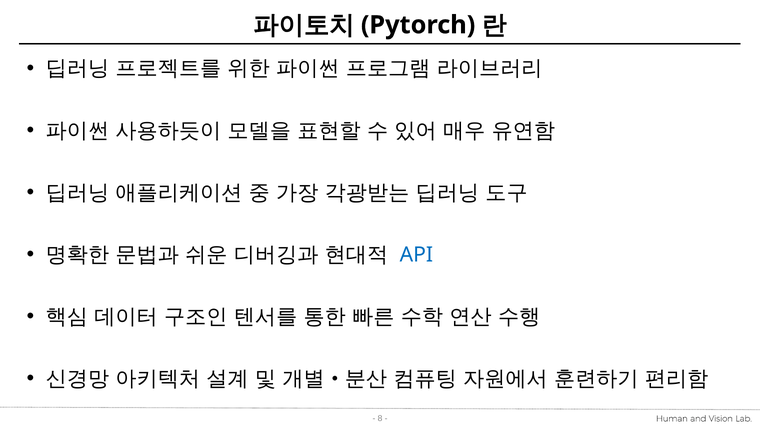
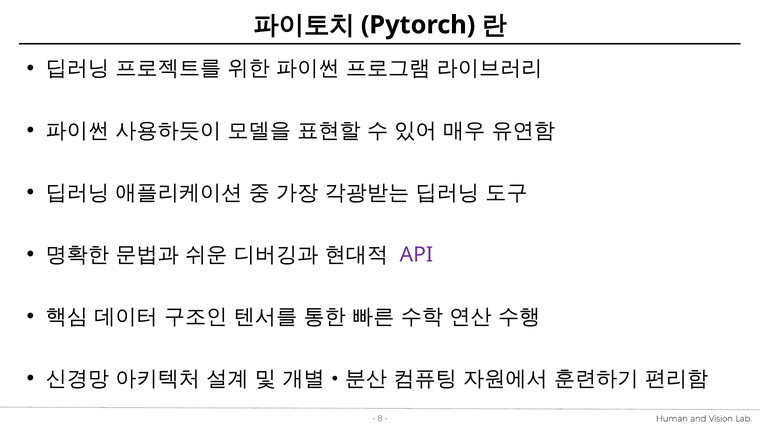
API colour: blue -> purple (416, 255)
